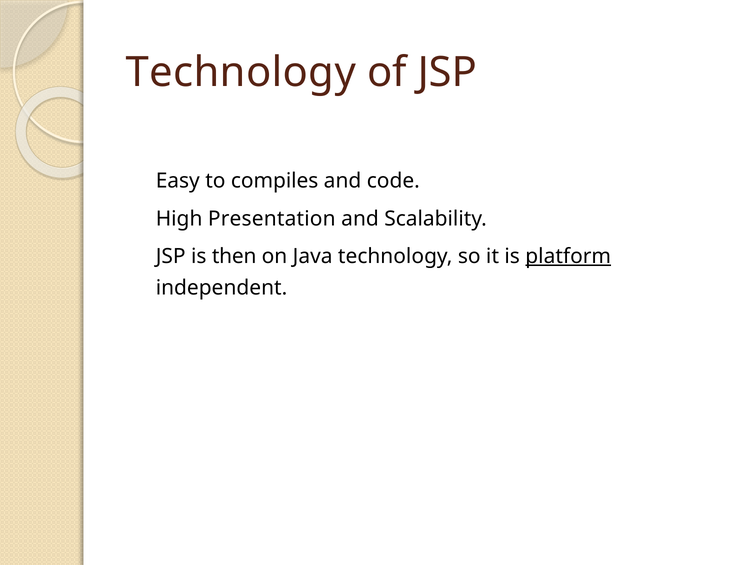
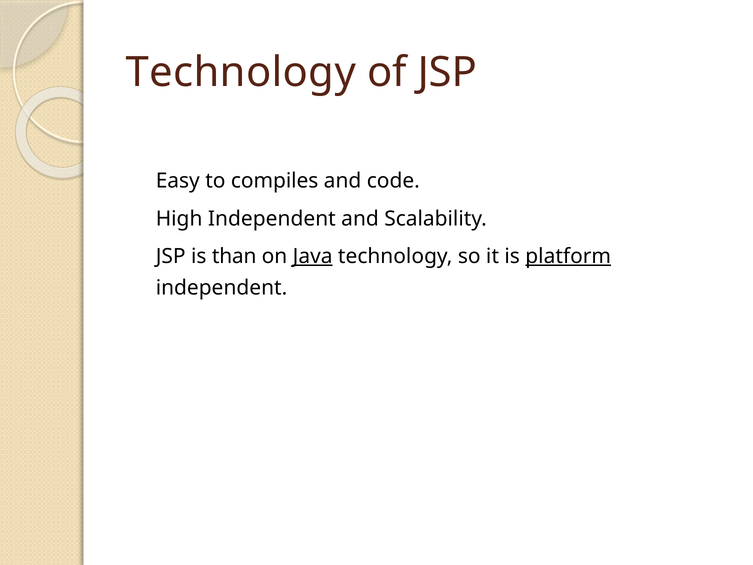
High Presentation: Presentation -> Independent (272, 219)
then: then -> than (234, 256)
Java underline: none -> present (313, 256)
